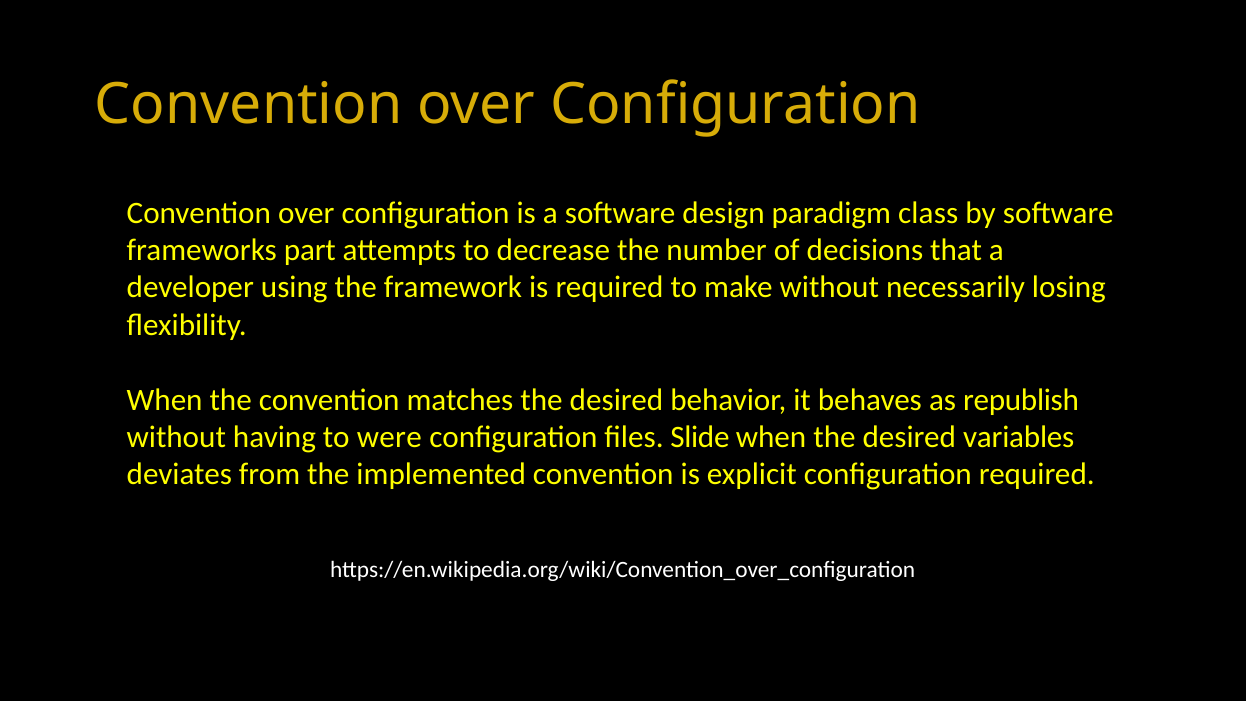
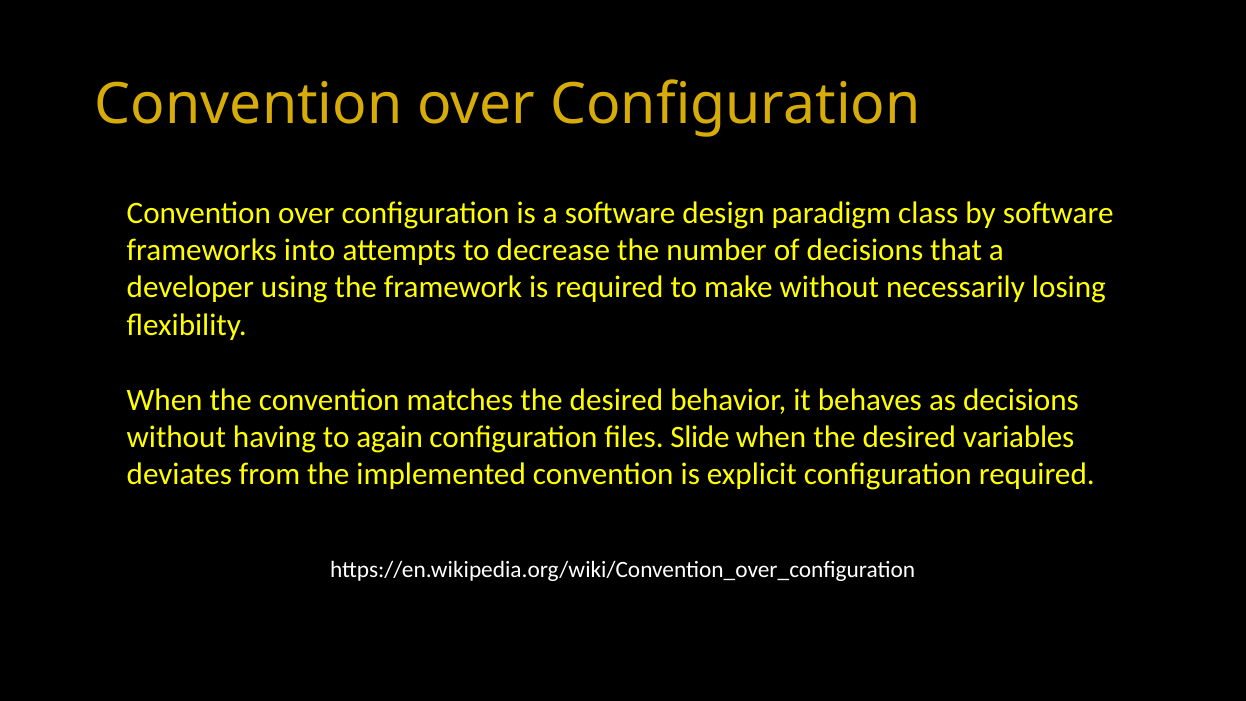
part: part -> into (310, 250)
as republish: republish -> decisions (1021, 400)
were: were -> again (390, 437)
